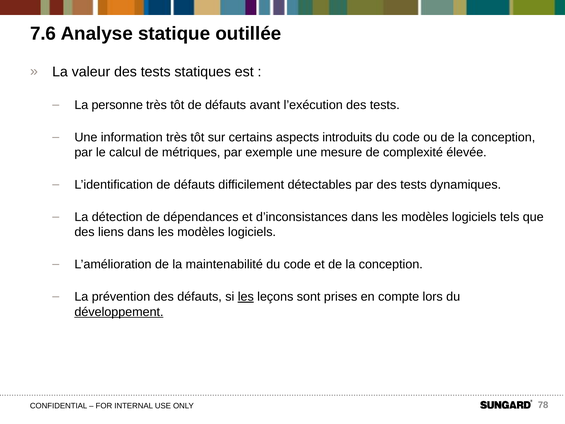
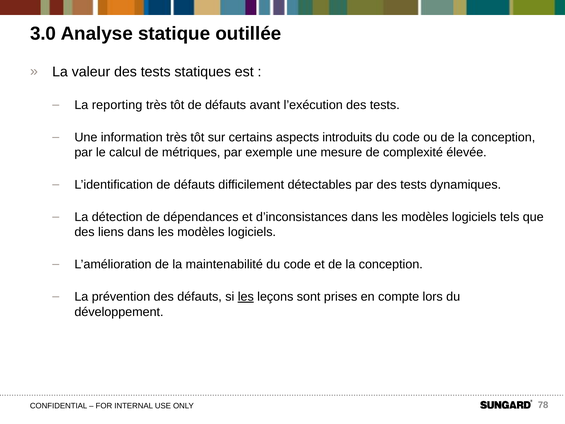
7.6: 7.6 -> 3.0 (43, 34)
personne: personne -> reporting (117, 105)
développement underline: present -> none (119, 312)
